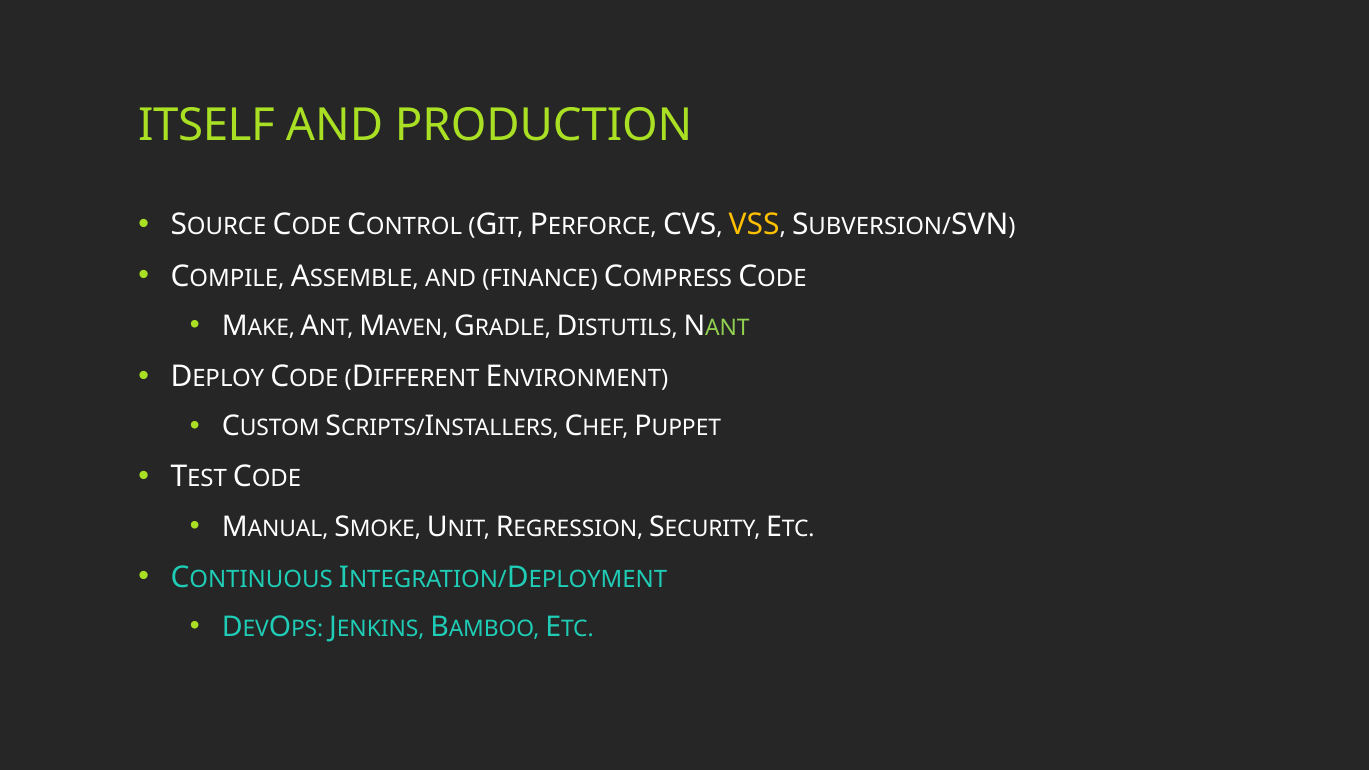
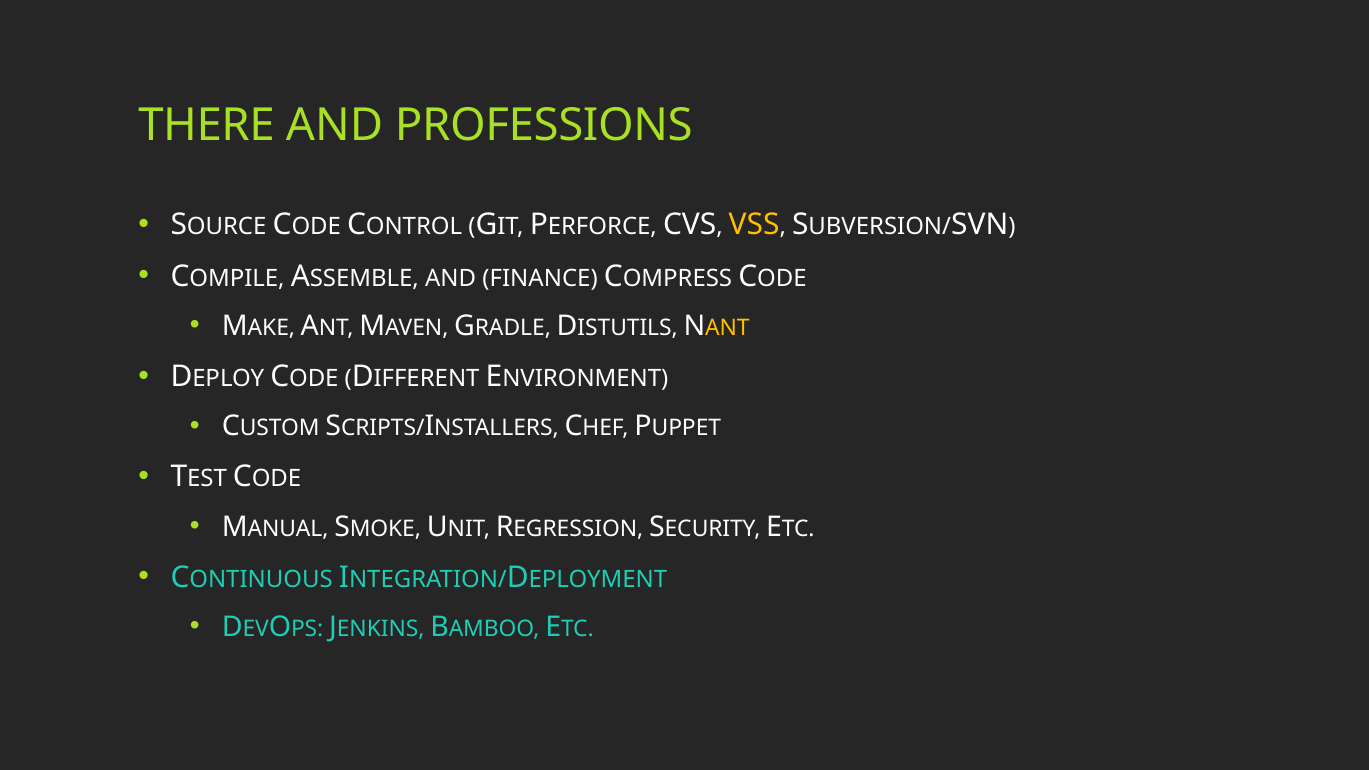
ITSELF: ITSELF -> THERE (207, 126)
PRODUCTION: PRODUCTION -> PROFESSIONS (544, 126)
ANT colour: light green -> yellow (727, 328)
